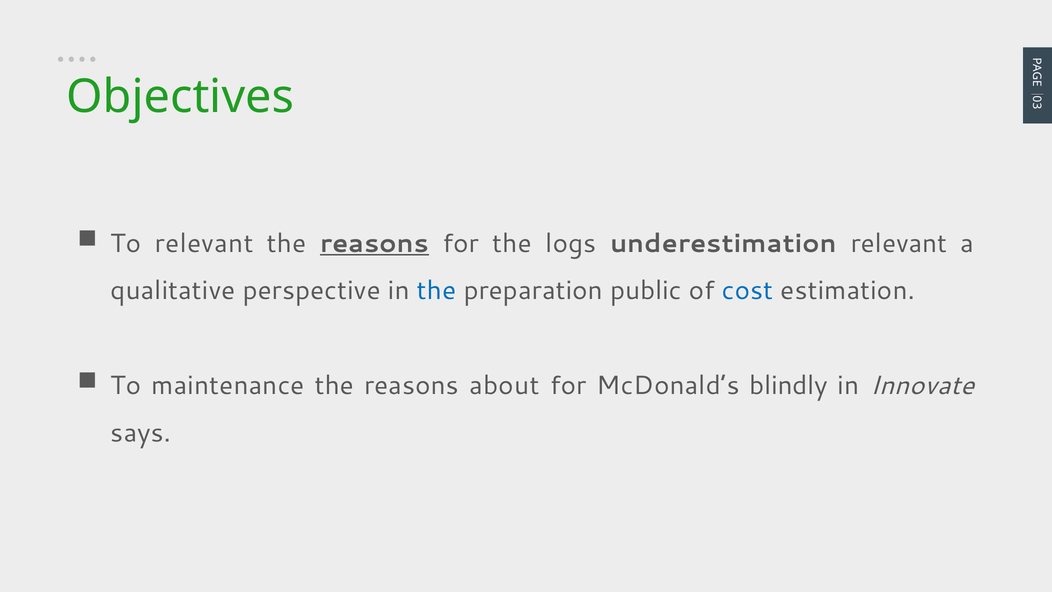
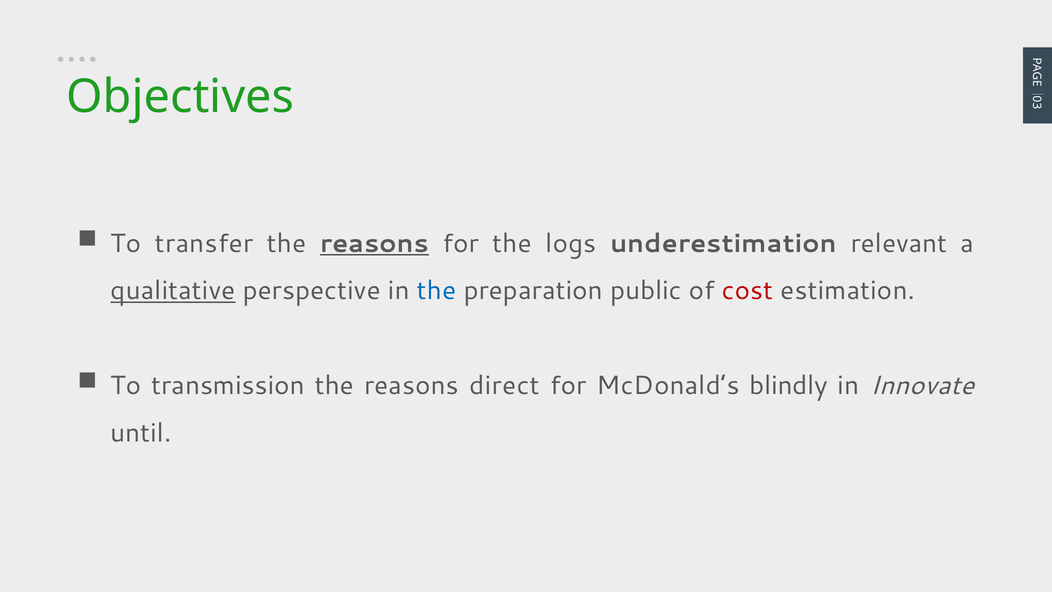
To relevant: relevant -> transfer (204, 243)
qualitative underline: none -> present (173, 291)
cost colour: blue -> red (748, 291)
maintenance: maintenance -> transmission (228, 385)
about: about -> direct (504, 385)
says: says -> until (141, 433)
